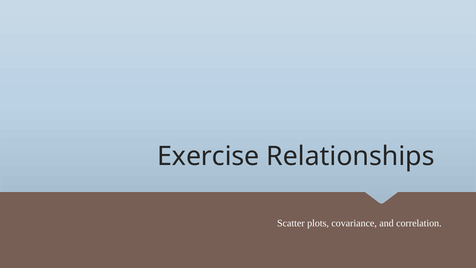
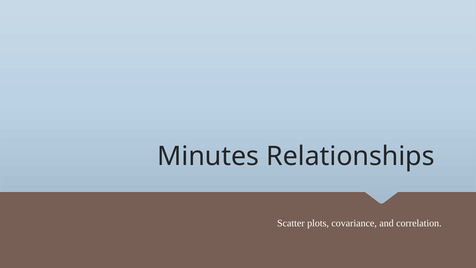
Exercise: Exercise -> Minutes (208, 156)
